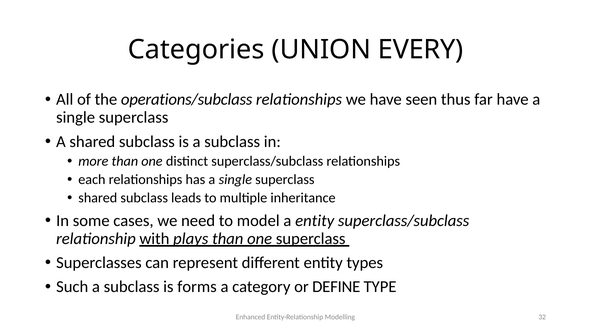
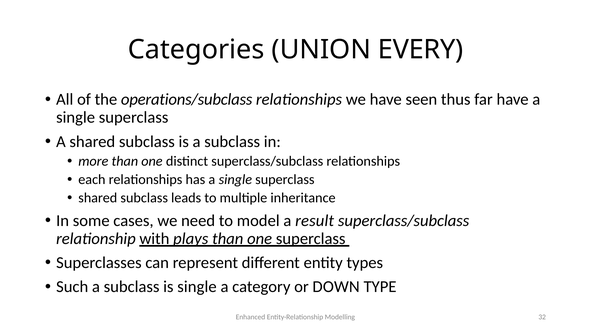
a entity: entity -> result (315, 221)
is forms: forms -> single (197, 287)
DEFINE: DEFINE -> DOWN (336, 287)
